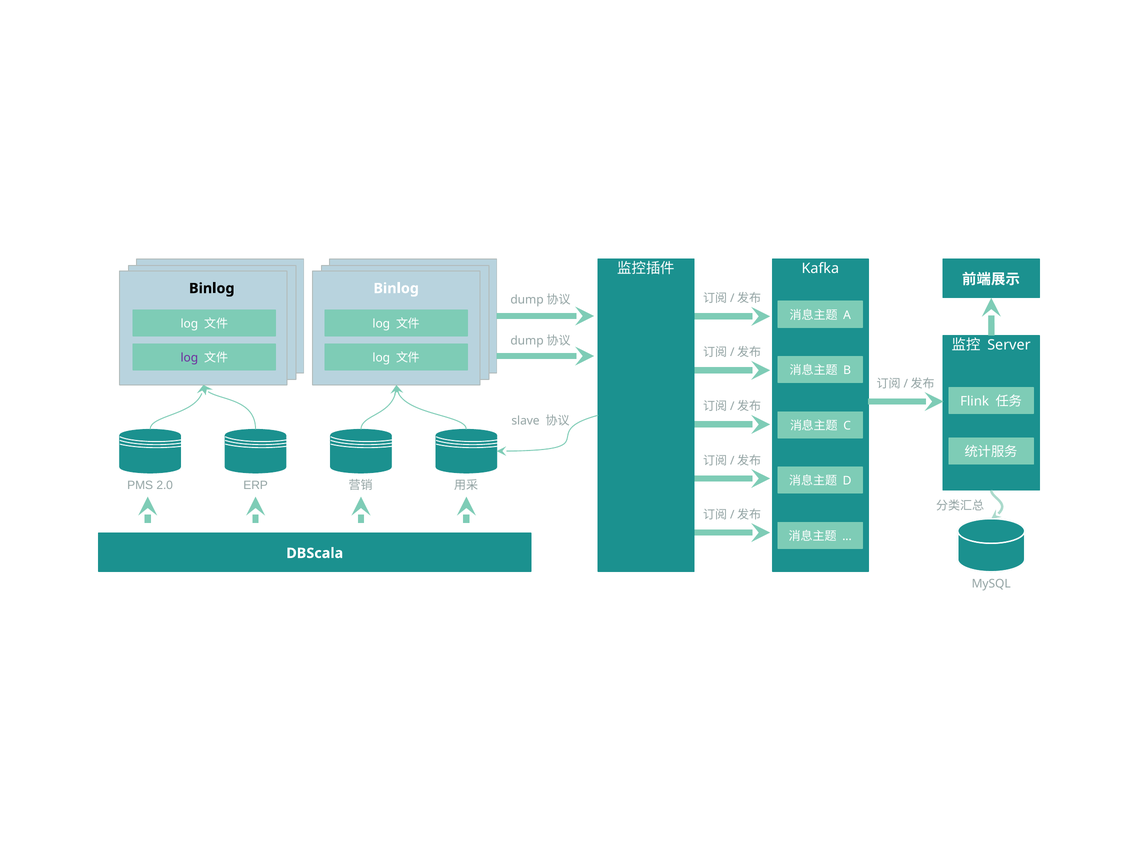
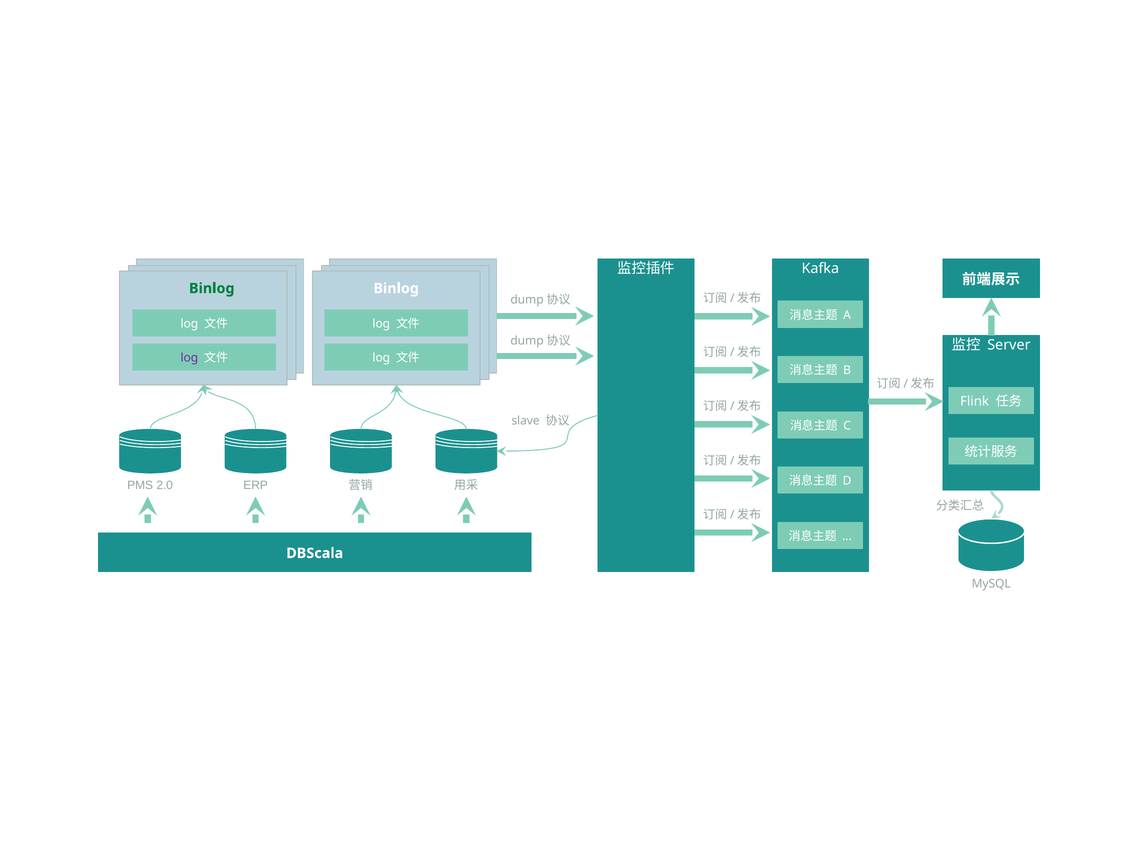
Binlog colour: black -> green (212, 289)
